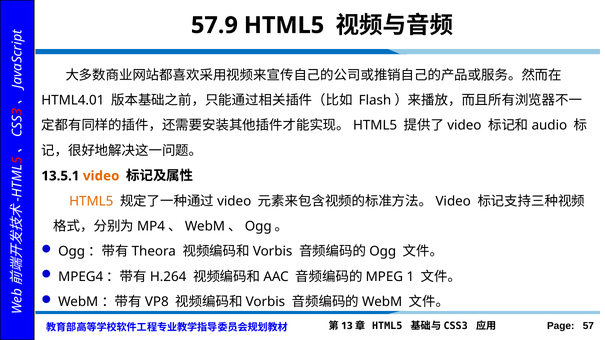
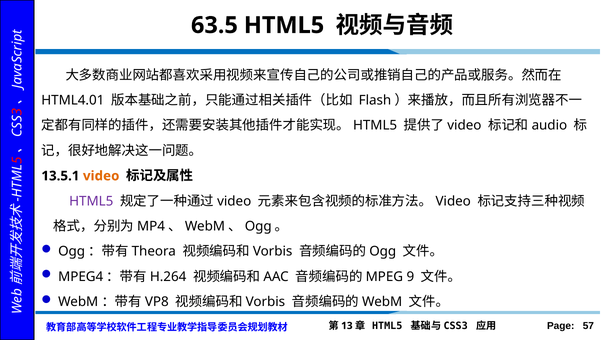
57.9: 57.9 -> 63.5 (214, 25)
HTML5 colour: orange -> purple (91, 201)
1: 1 -> 9 (410, 277)
